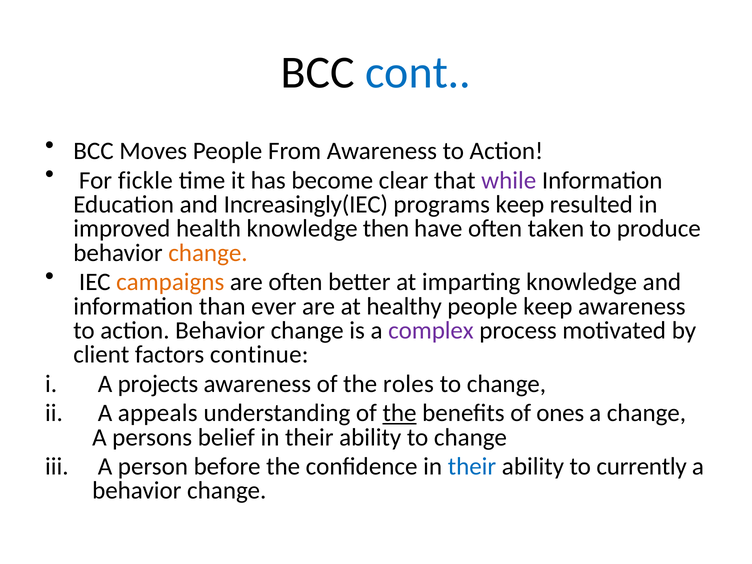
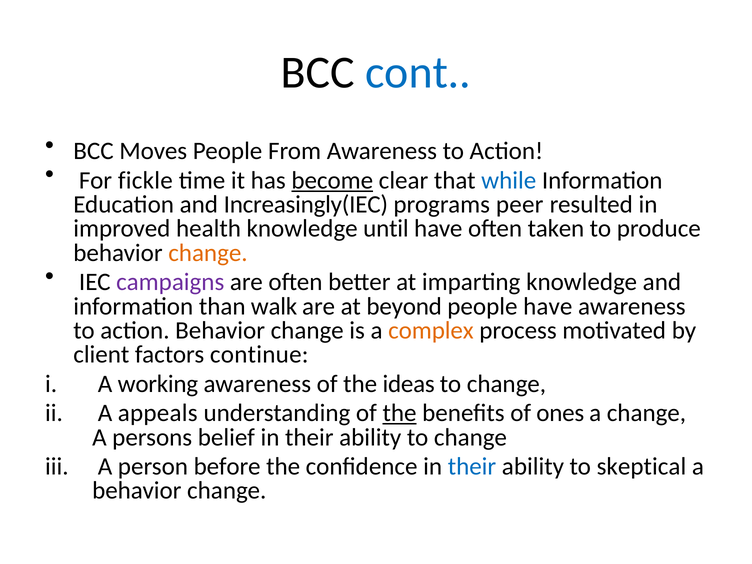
become underline: none -> present (332, 181)
while colour: purple -> blue (509, 181)
programs keep: keep -> peer (520, 205)
then: then -> until (386, 229)
campaigns colour: orange -> purple (170, 282)
ever: ever -> walk (274, 306)
healthy: healthy -> beyond (404, 306)
people keep: keep -> have (548, 306)
complex colour: purple -> orange (431, 330)
projects: projects -> working (158, 384)
roles: roles -> ideas (409, 384)
currently: currently -> skeptical (641, 467)
